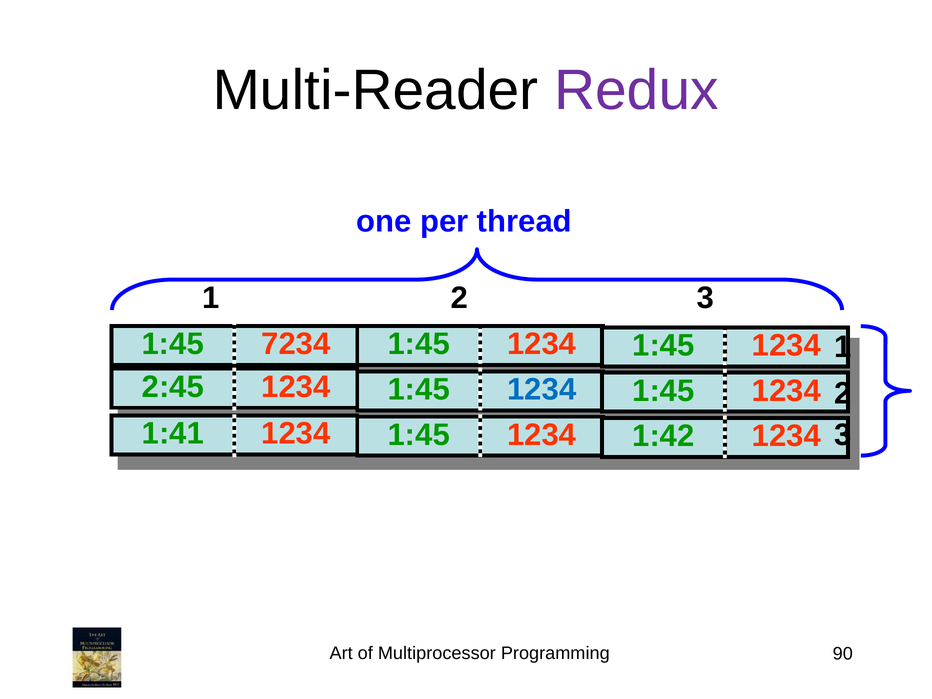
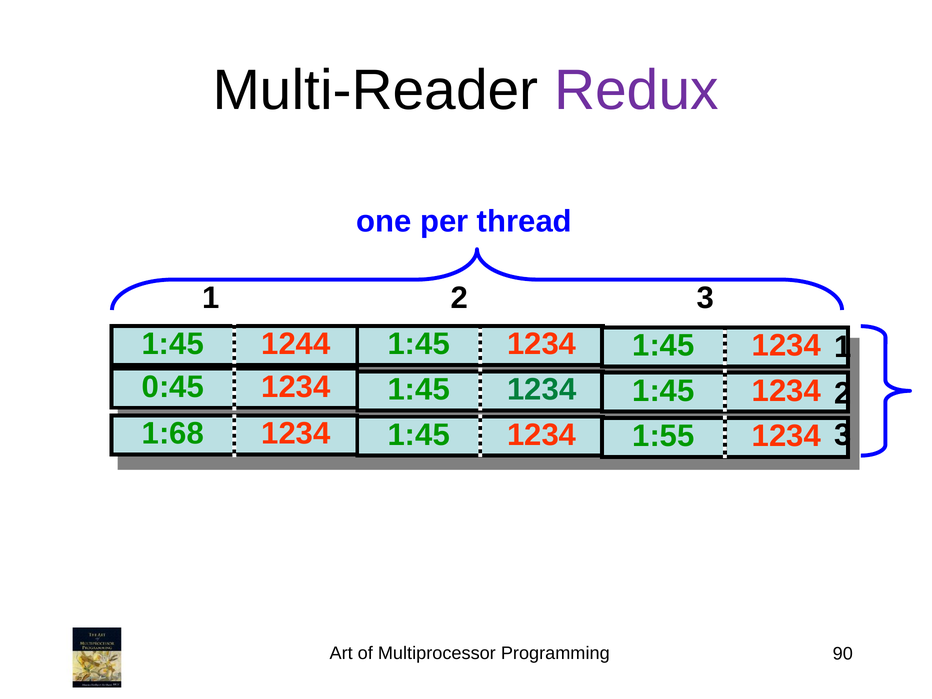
7234: 7234 -> 1244 (296, 344)
2:45: 2:45 -> 0:45 (173, 387)
1234 colour: blue -> green (542, 390)
1:41: 1:41 -> 1:68 (173, 434)
1:42: 1:42 -> 1:55 (663, 436)
